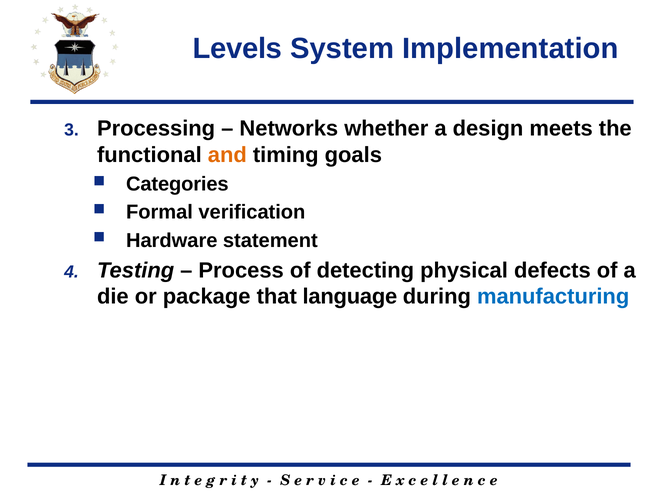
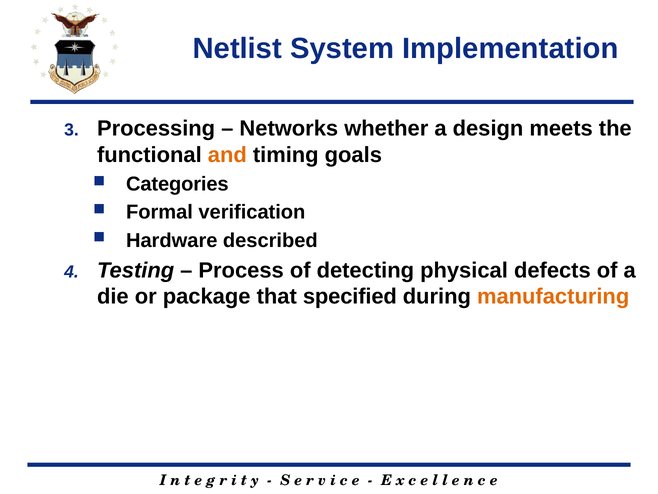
Levels: Levels -> Netlist (237, 49)
statement: statement -> described (270, 240)
language: language -> specified (350, 296)
manufacturing colour: blue -> orange (553, 296)
